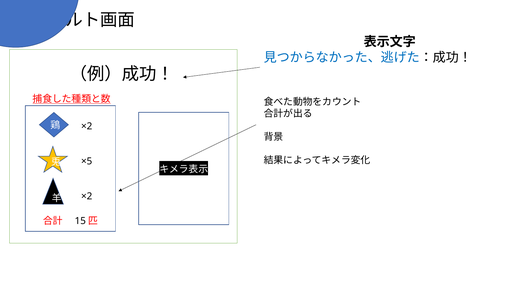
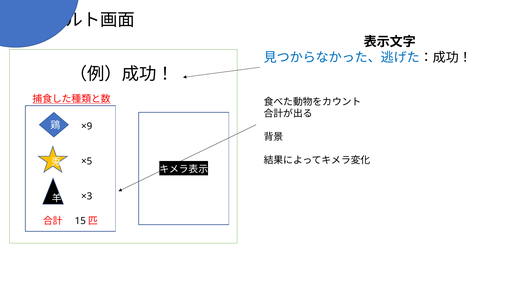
×2: ×2 -> ×9 (87, 126)
×2: ×2 -> ×3 (87, 197)
